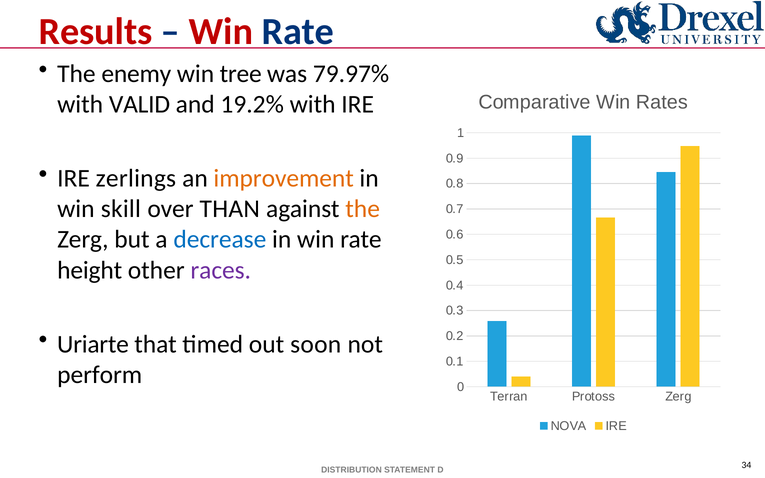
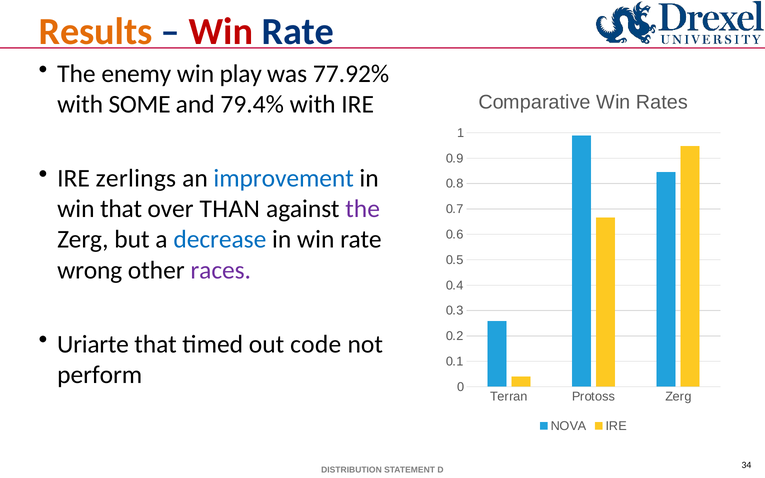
Results colour: red -> orange (96, 32)
tree: tree -> play (241, 74)
79.97%: 79.97% -> 77.92% (351, 74)
VALID: VALID -> SOME (140, 104)
19.2%: 19.2% -> 79.4% (252, 104)
improvement colour: orange -> blue (284, 178)
win skill: skill -> that (121, 209)
the colour: orange -> purple (363, 209)
height: height -> wrong (90, 270)
soon: soon -> code (316, 344)
